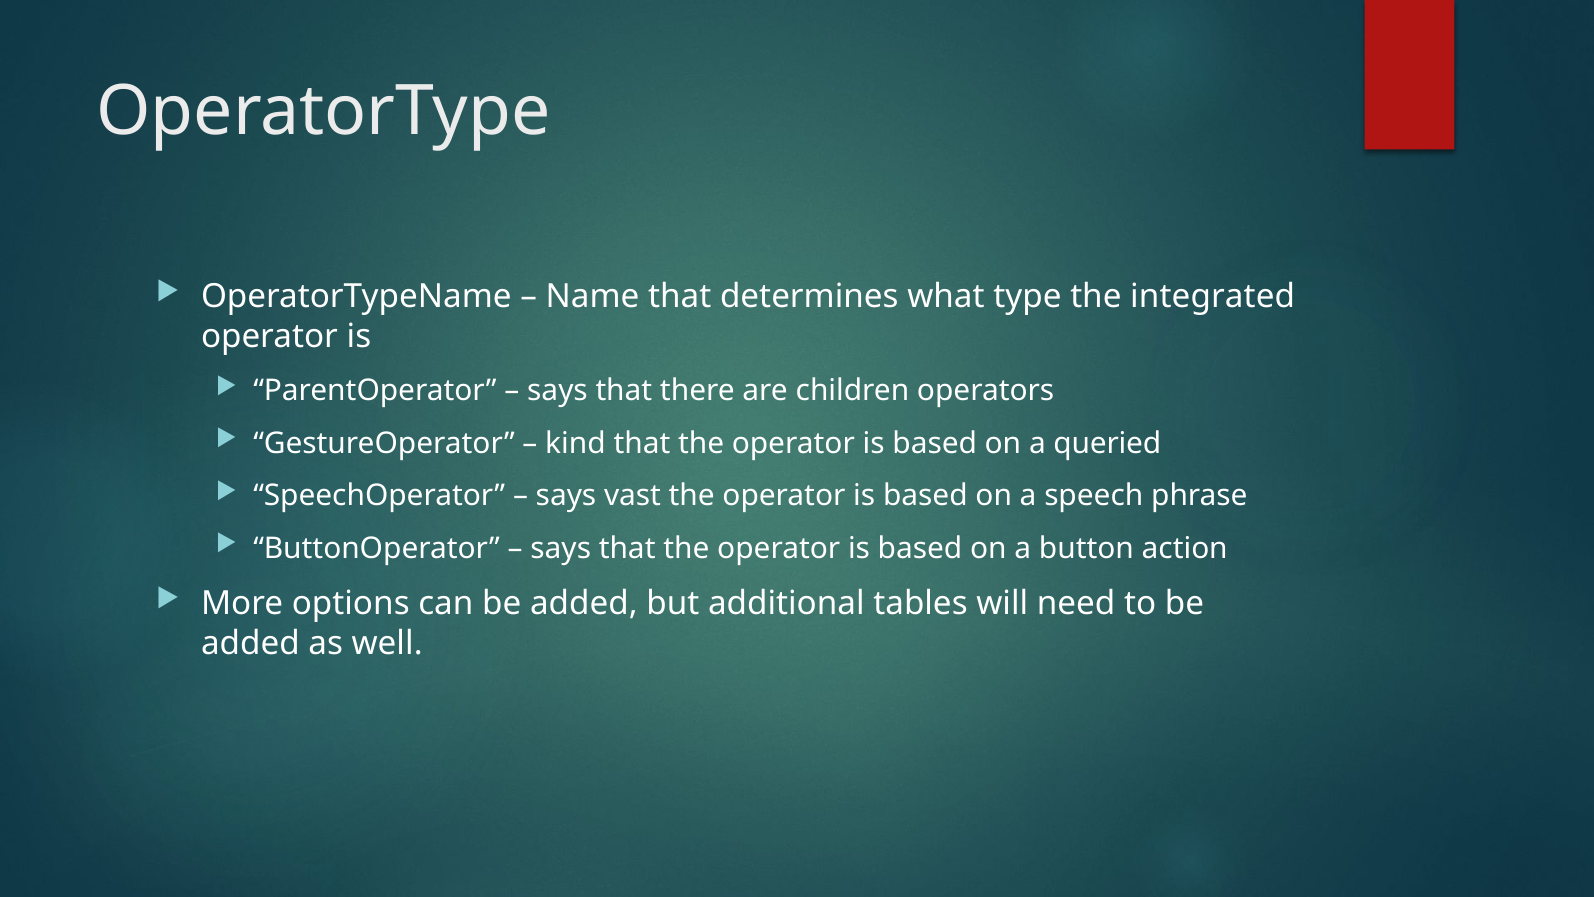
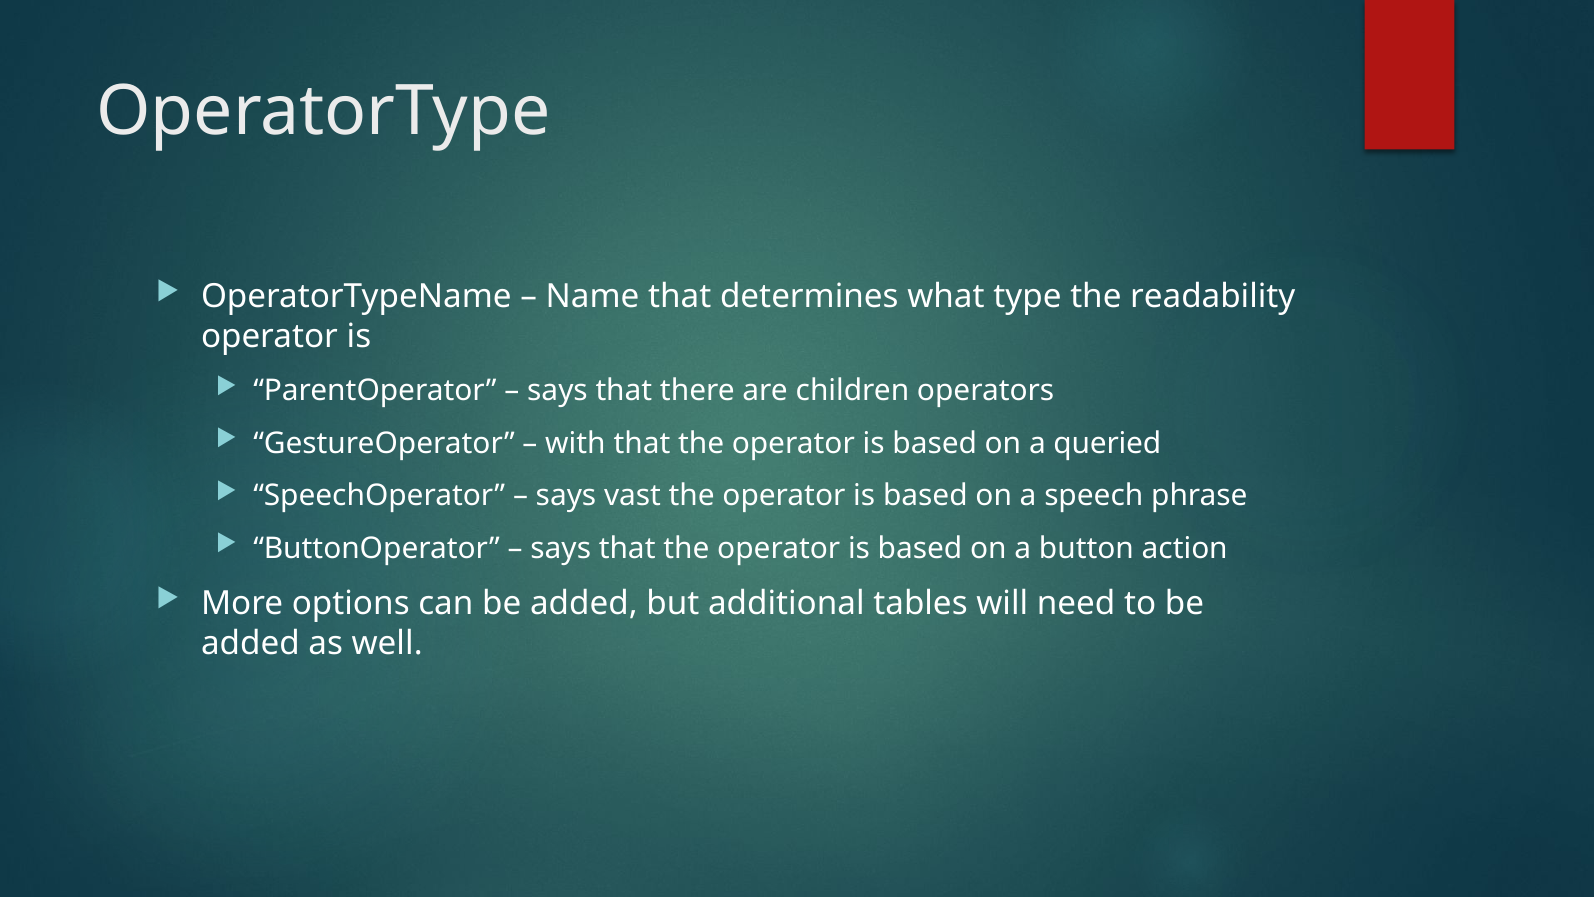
integrated: integrated -> readability (1213, 297)
kind: kind -> with (575, 443)
